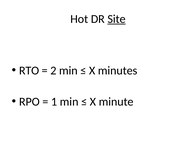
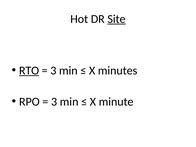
RTO underline: none -> present (29, 71)
2: 2 -> 3 (53, 71)
1: 1 -> 3 (54, 102)
